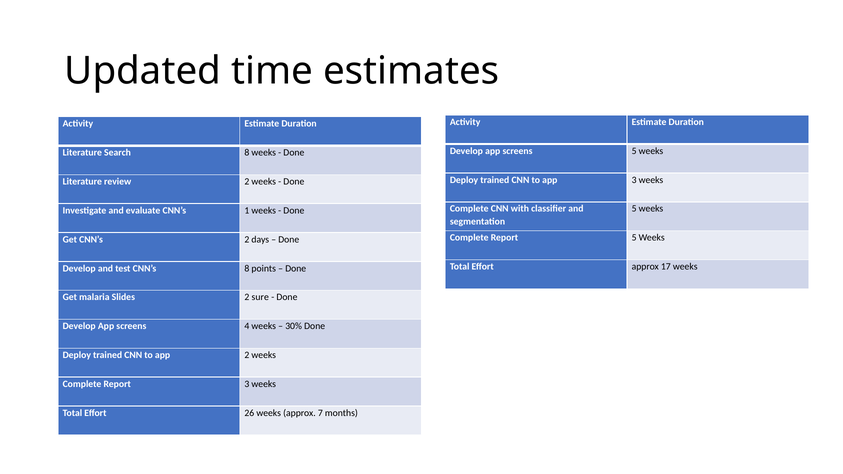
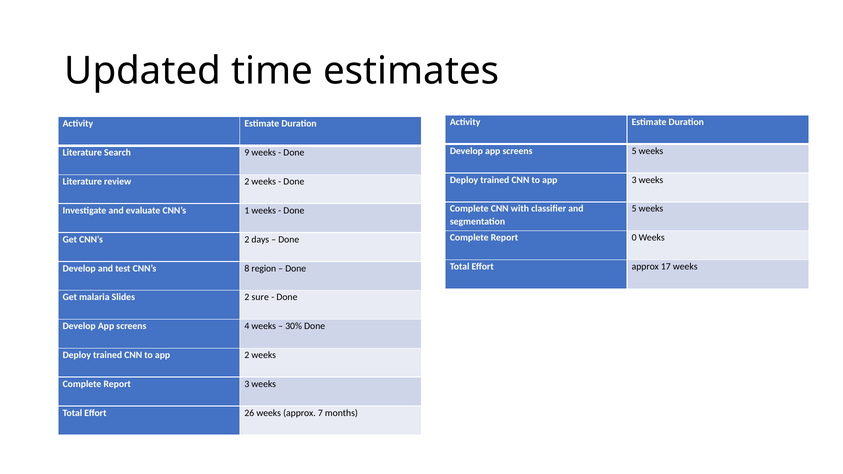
Search 8: 8 -> 9 (247, 153)
Report 5: 5 -> 0 (634, 238)
points: points -> region (264, 268)
